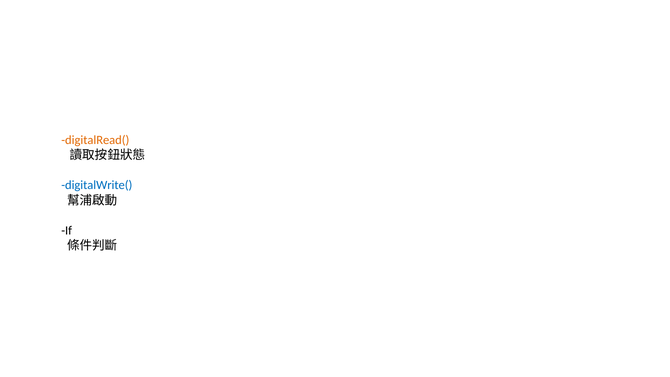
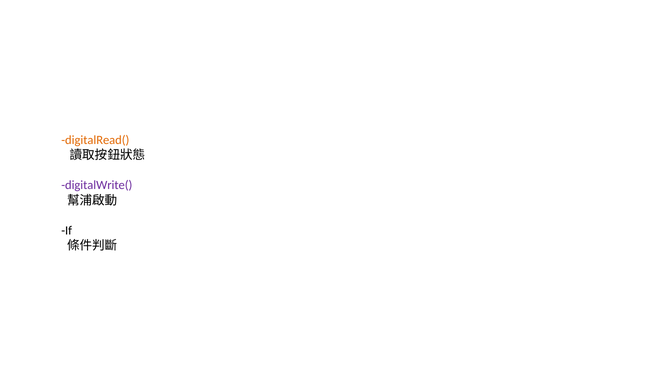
digitalWrite( colour: blue -> purple (97, 185)
